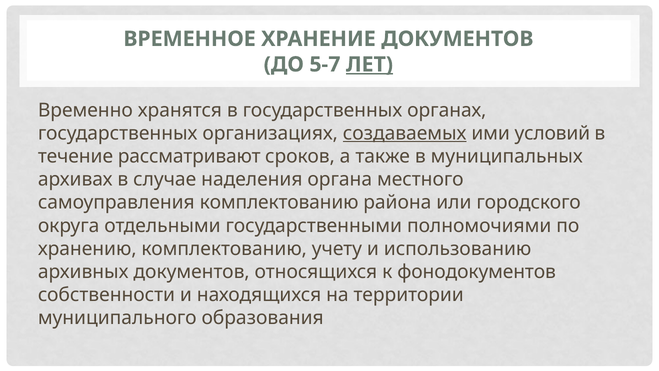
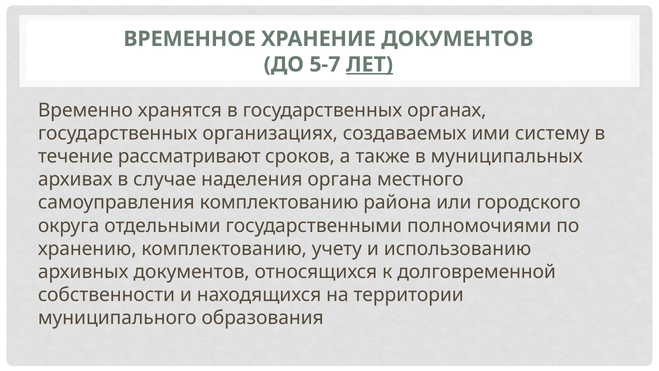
создаваемых underline: present -> none (405, 133)
условий: условий -> систему (552, 133)
фонодокументов: фонодокументов -> долговременной (477, 272)
